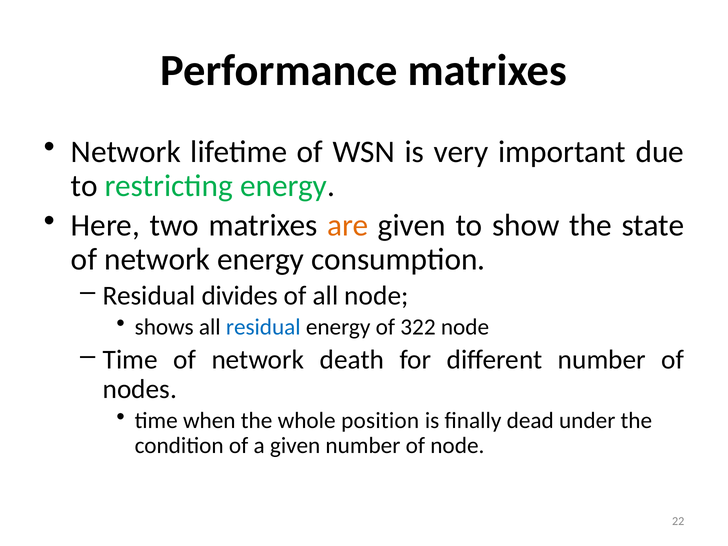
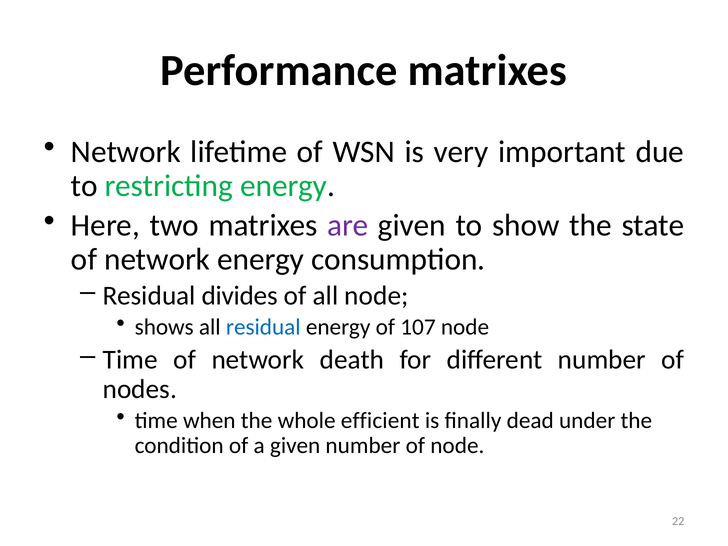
are colour: orange -> purple (348, 226)
322: 322 -> 107 (418, 327)
position: position -> efficient (380, 421)
